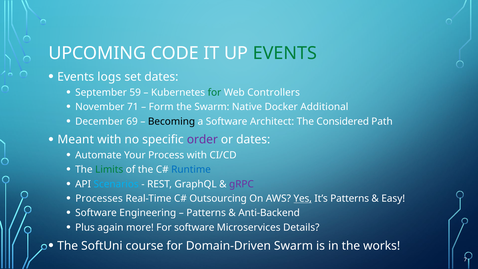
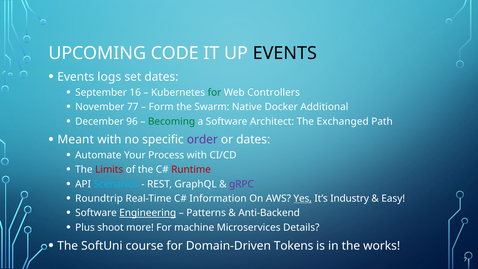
EVENTS colour: green -> black (285, 53)
59: 59 -> 16 (135, 92)
71: 71 -> 77 (133, 107)
69: 69 -> 96 (132, 121)
Becoming colour: black -> green (171, 121)
Considered: Considered -> Exchanged (343, 121)
Limits colour: green -> red (109, 170)
Runtime colour: blue -> red (191, 170)
Processes: Processes -> Roundtrip (99, 198)
Outsourcing: Outsourcing -> Information (218, 198)
It’s Patterns: Patterns -> Industry (350, 198)
Engineering underline: none -> present (148, 213)
again: again -> shoot (110, 227)
For software: software -> machine (194, 227)
Domain-Driven Swarm: Swarm -> Tokens (294, 246)
